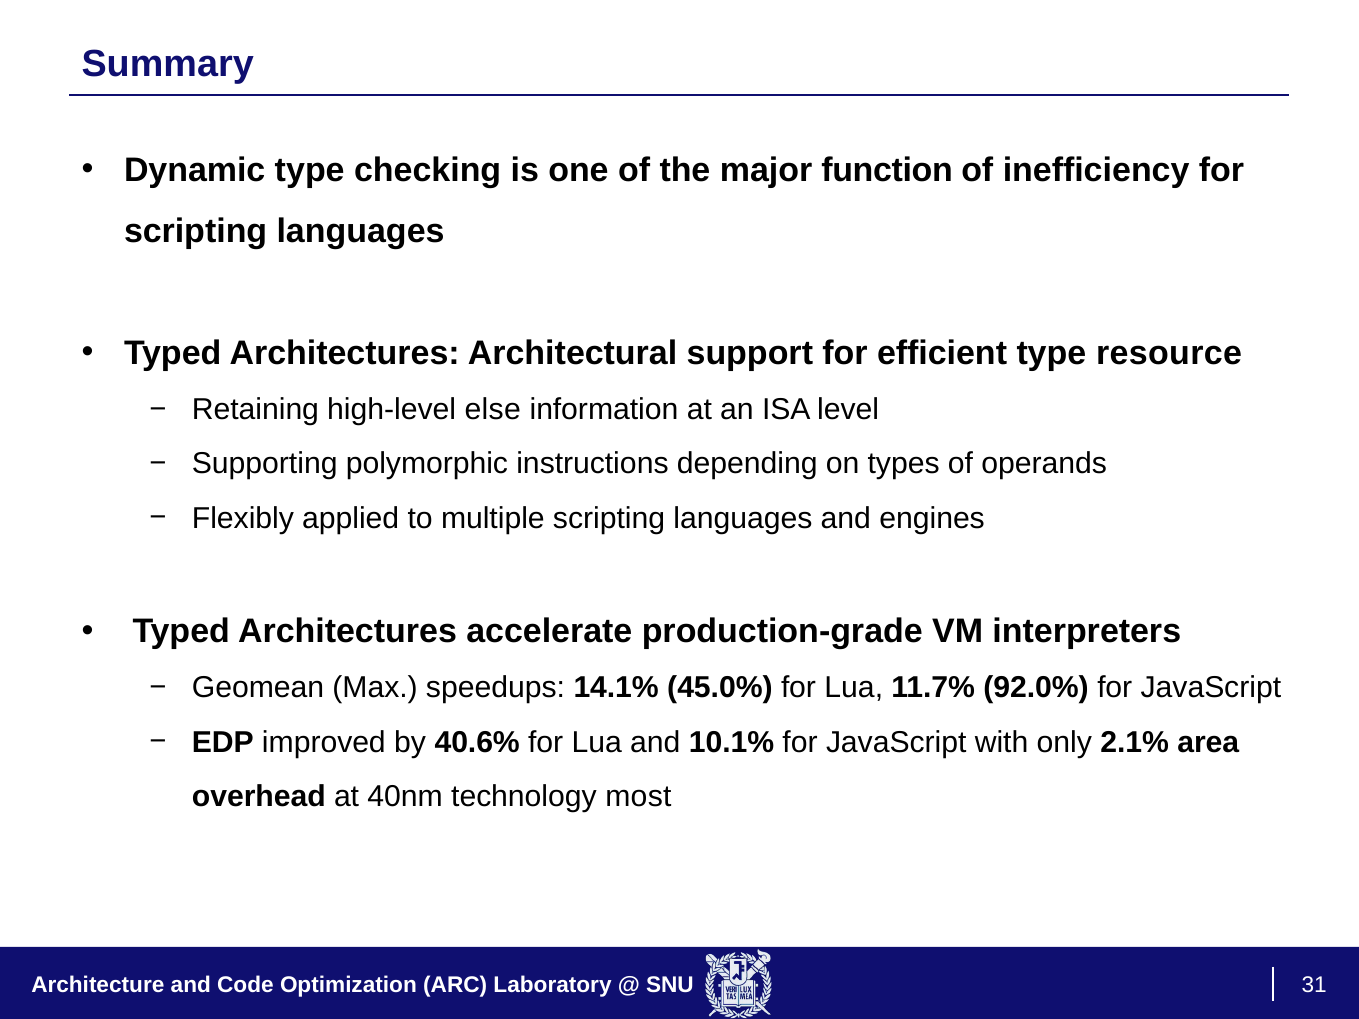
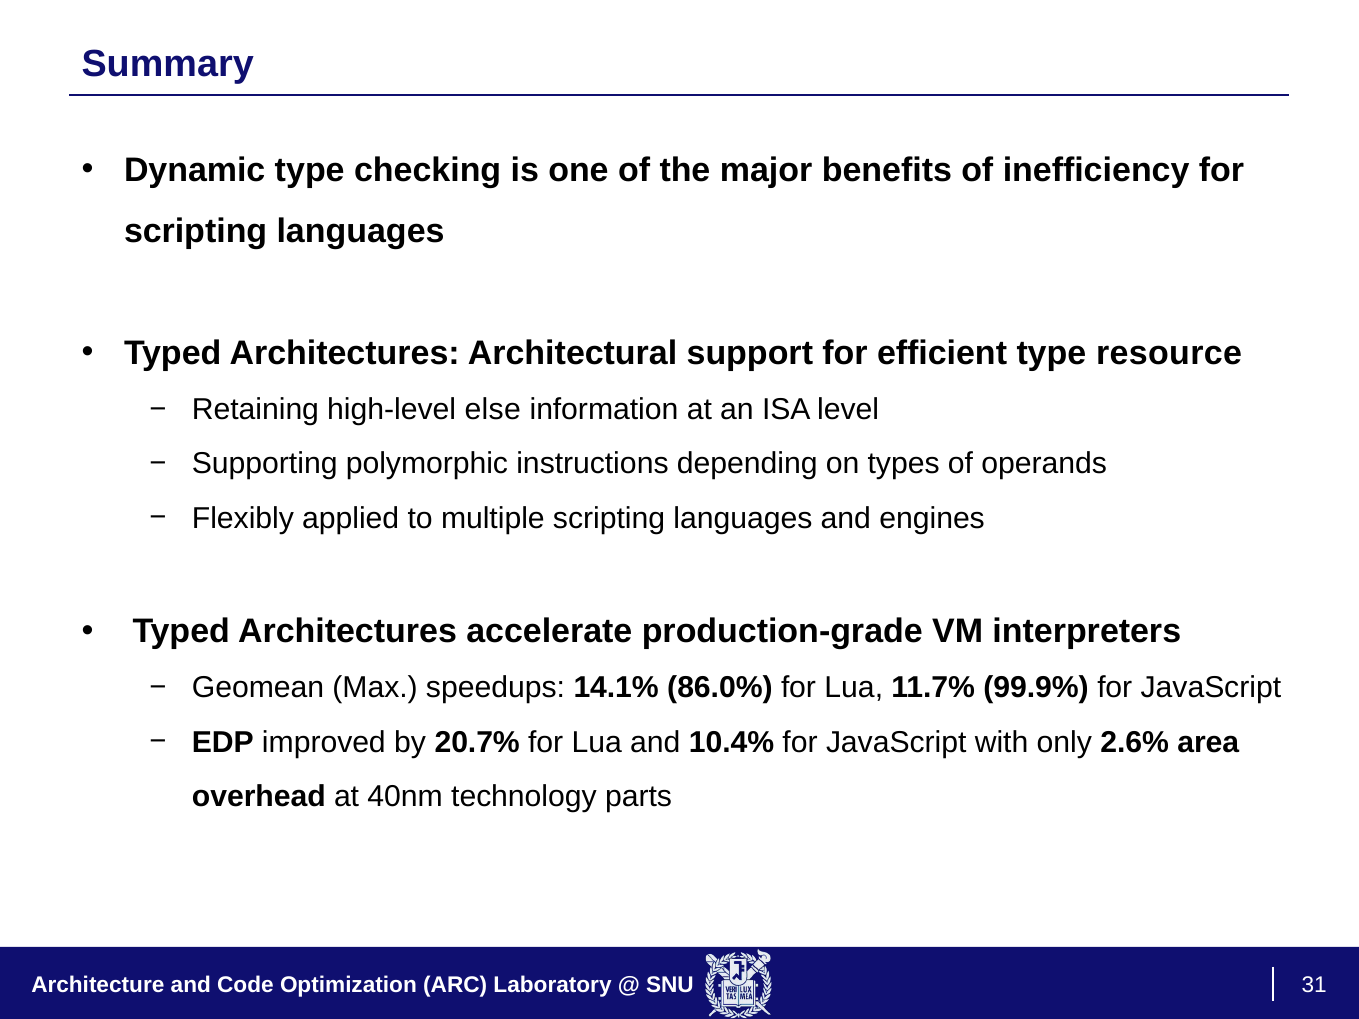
function: function -> benefits (887, 170)
45.0%: 45.0% -> 86.0% (720, 688)
92.0%: 92.0% -> 99.9% (1036, 688)
40.6%: 40.6% -> 20.7% (477, 742)
10.1%: 10.1% -> 10.4% (732, 742)
2.1%: 2.1% -> 2.6% (1135, 742)
most: most -> parts (639, 797)
